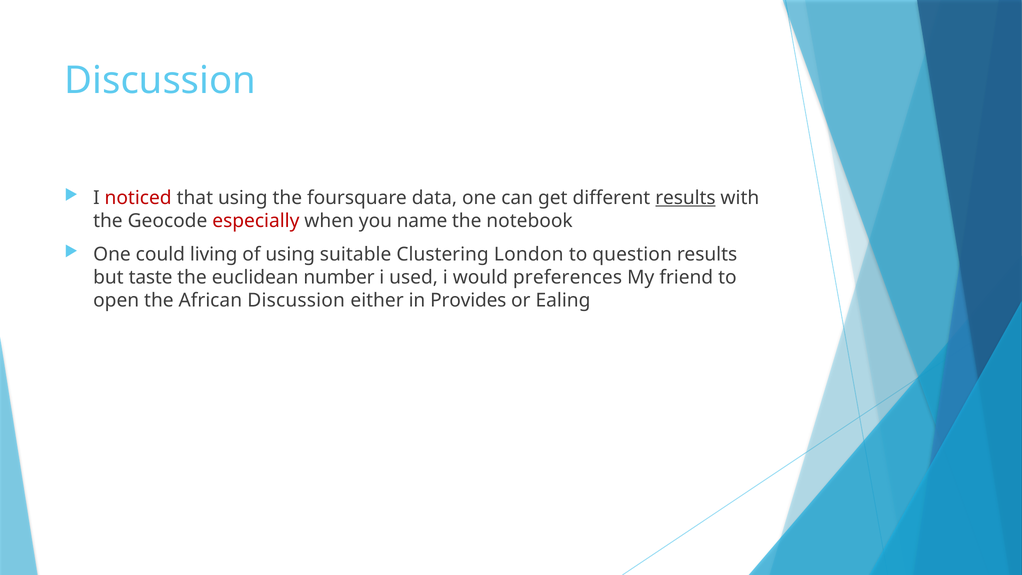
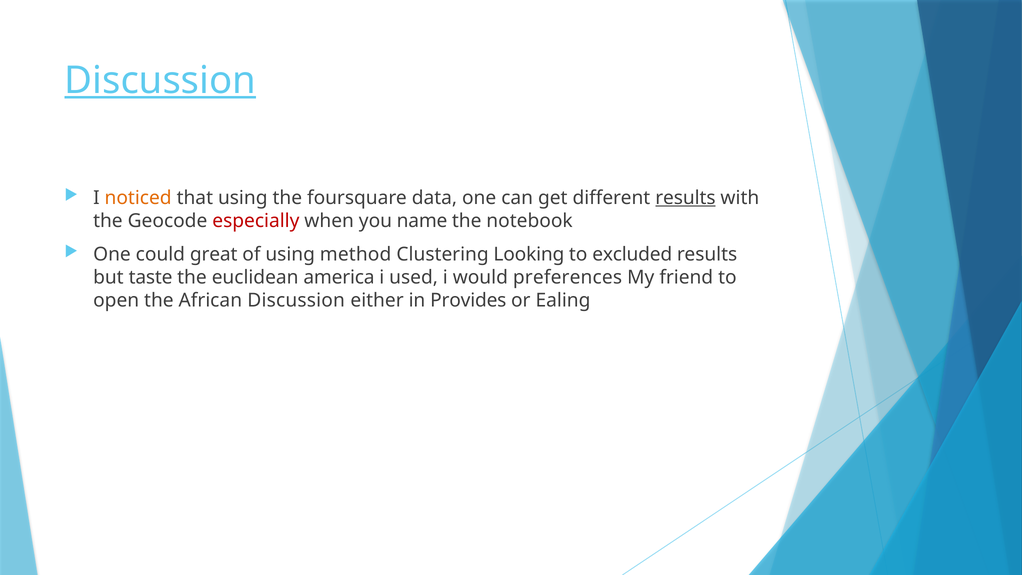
Discussion underline: none -> present (160, 81)
noticed colour: red -> orange (138, 198)
living: living -> great (214, 254)
suitable: suitable -> method (356, 254)
London: London -> Looking (529, 254)
question: question -> excluded (632, 254)
number: number -> america (339, 277)
